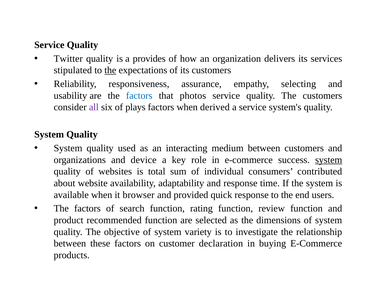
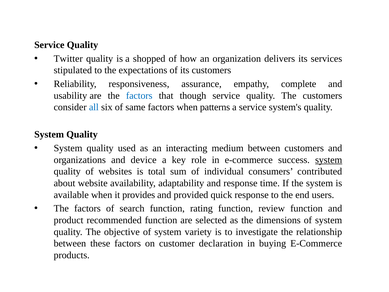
provides: provides -> shopped (149, 59)
the underline: present -> none (110, 70)
selecting: selecting -> complete (299, 84)
photos: photos -> though (193, 95)
all colour: purple -> blue (94, 107)
plays: plays -> same (135, 107)
derived: derived -> patterns (215, 107)
browser: browser -> provides (139, 195)
